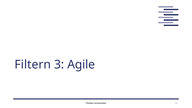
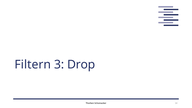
Agile: Agile -> Drop (81, 65)
